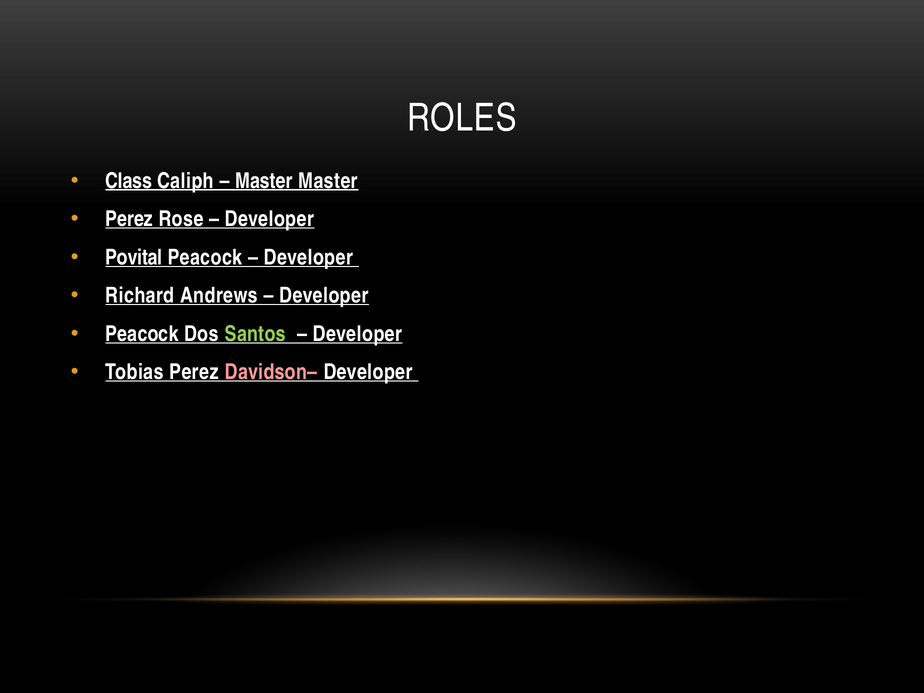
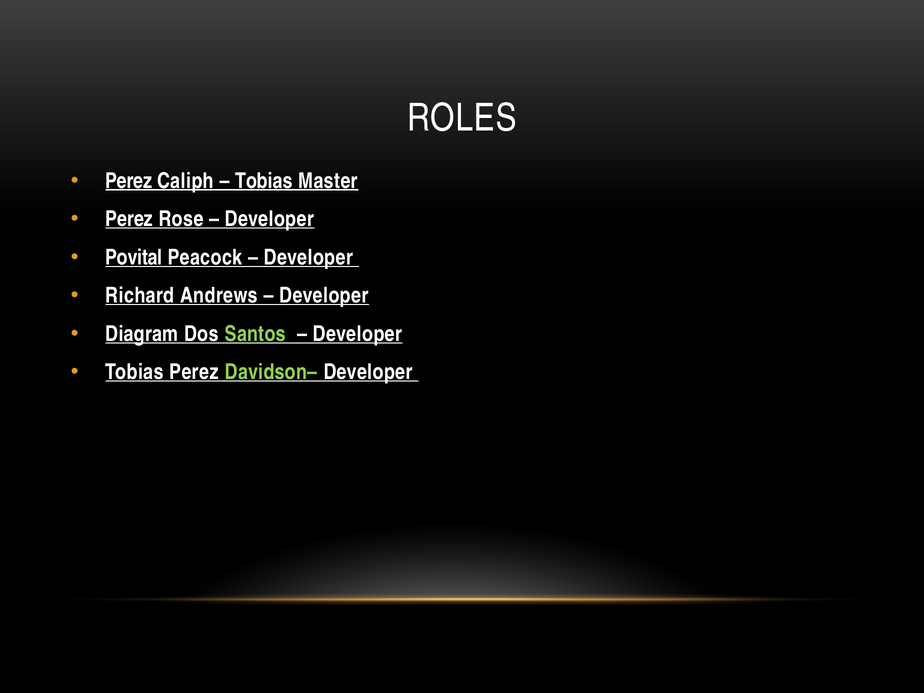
Class: Class -> Perez (129, 181)
Master: Master -> Tobias (264, 181)
Peacock: Peacock -> Diagram (142, 334)
Davidson– colour: pink -> light green (271, 372)
